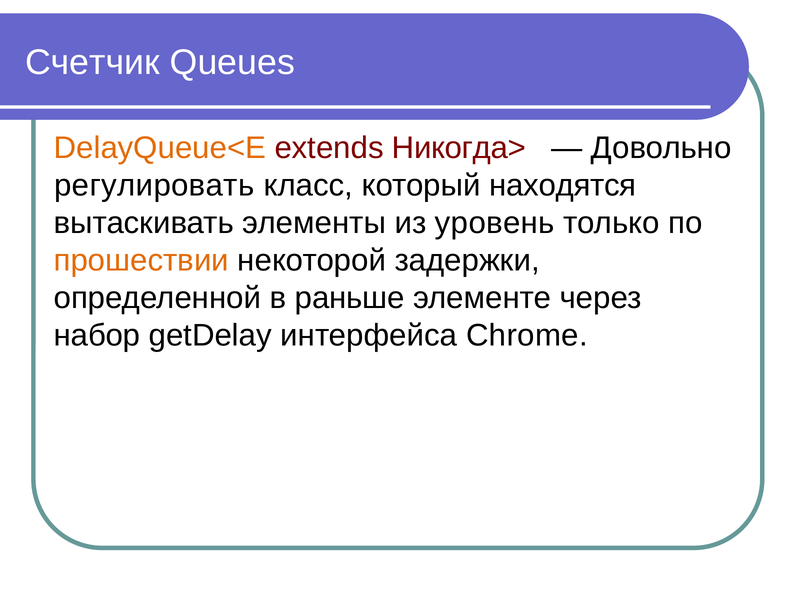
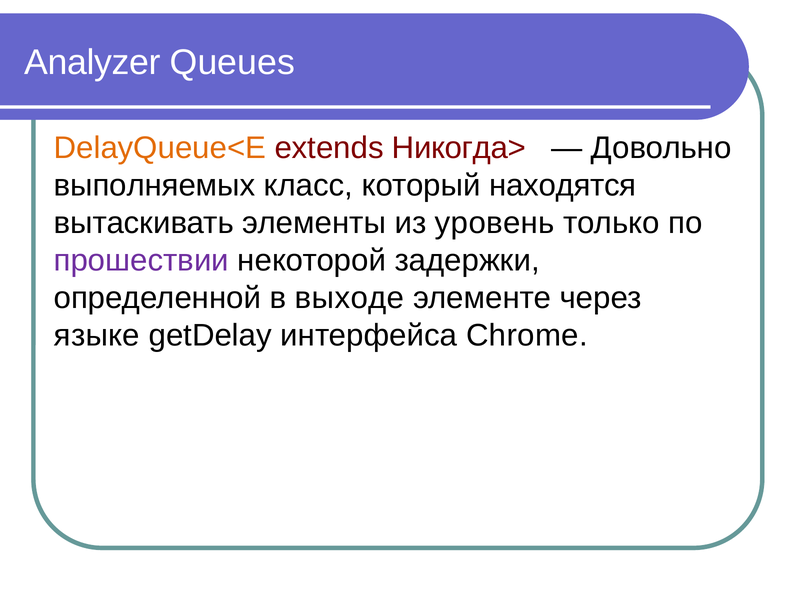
Счетчик: Счетчик -> Analyzer (93, 63)
регулировать: регулировать -> выполняемых (154, 186)
прошествии colour: orange -> purple (141, 261)
раньше: раньше -> выходе (350, 298)
набор: набор -> языке (97, 336)
